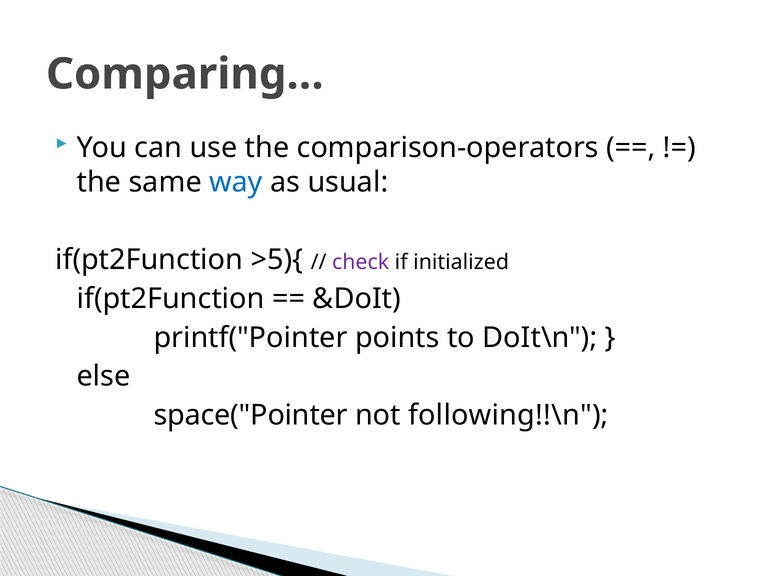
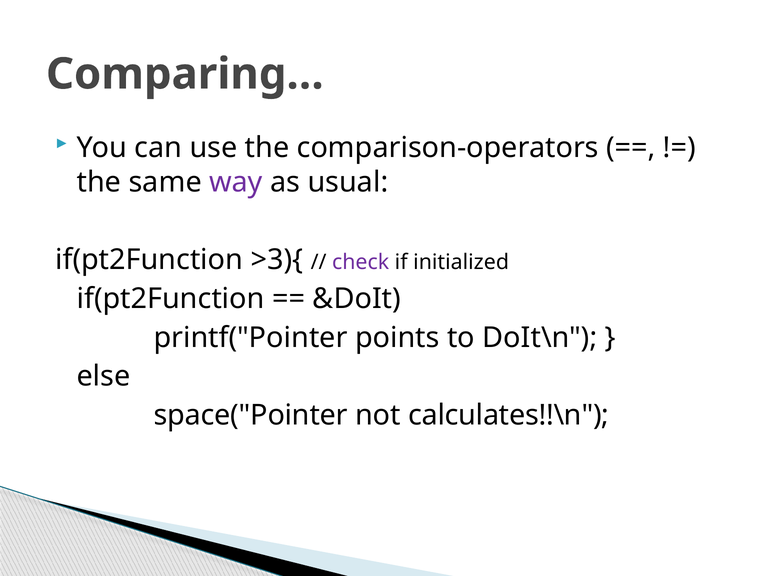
way colour: blue -> purple (236, 182)
>5){: >5){ -> >3){ (277, 260)
following!!\n: following!!\n -> calculates!!\n (509, 415)
